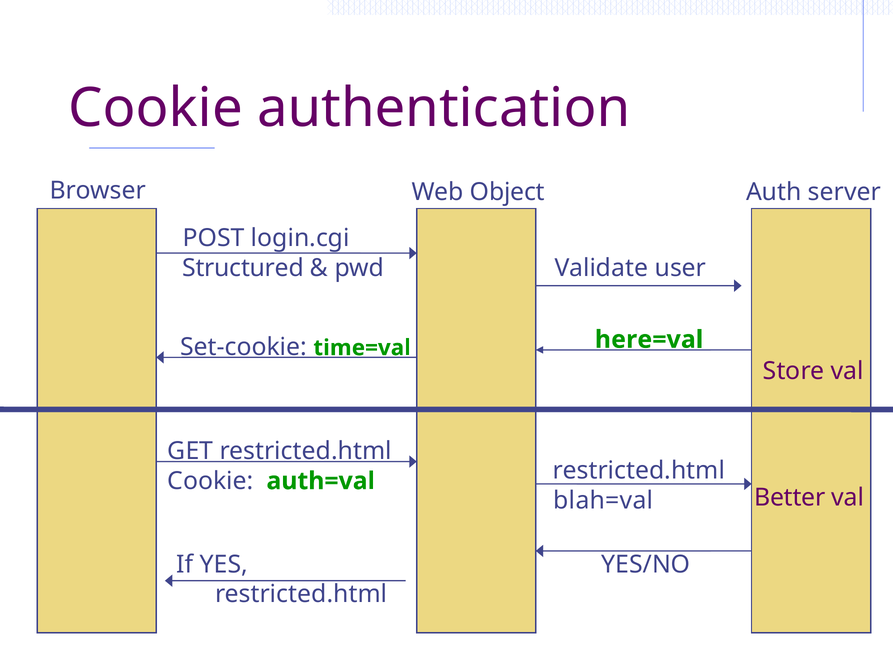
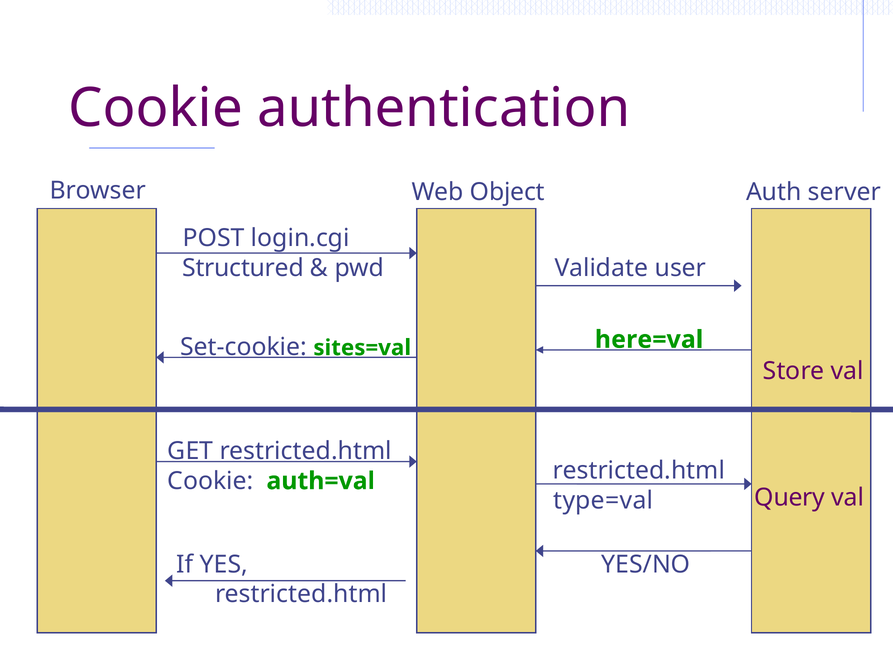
time=val: time=val -> sites=val (362, 348)
Better: Better -> Query (790, 497)
blah=val: blah=val -> type=val (603, 500)
